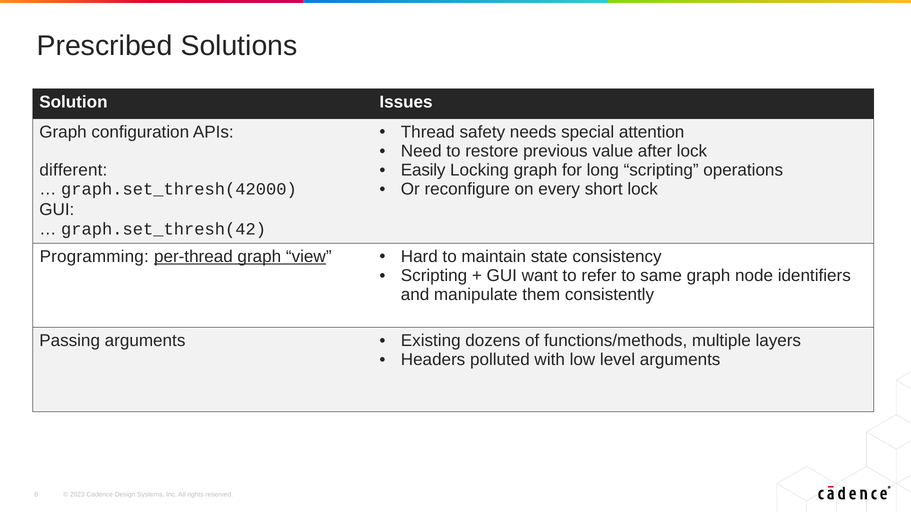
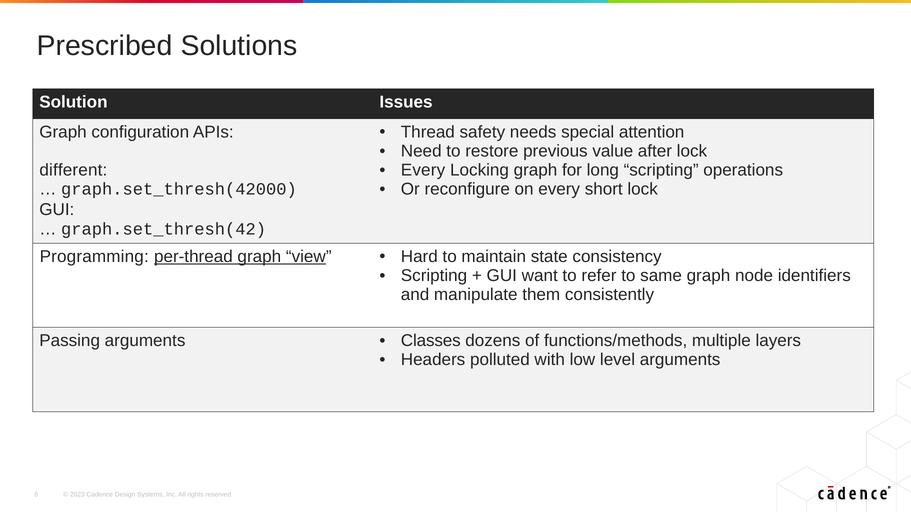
Easily: Easily -> Every (423, 170)
Existing: Existing -> Classes (431, 341)
